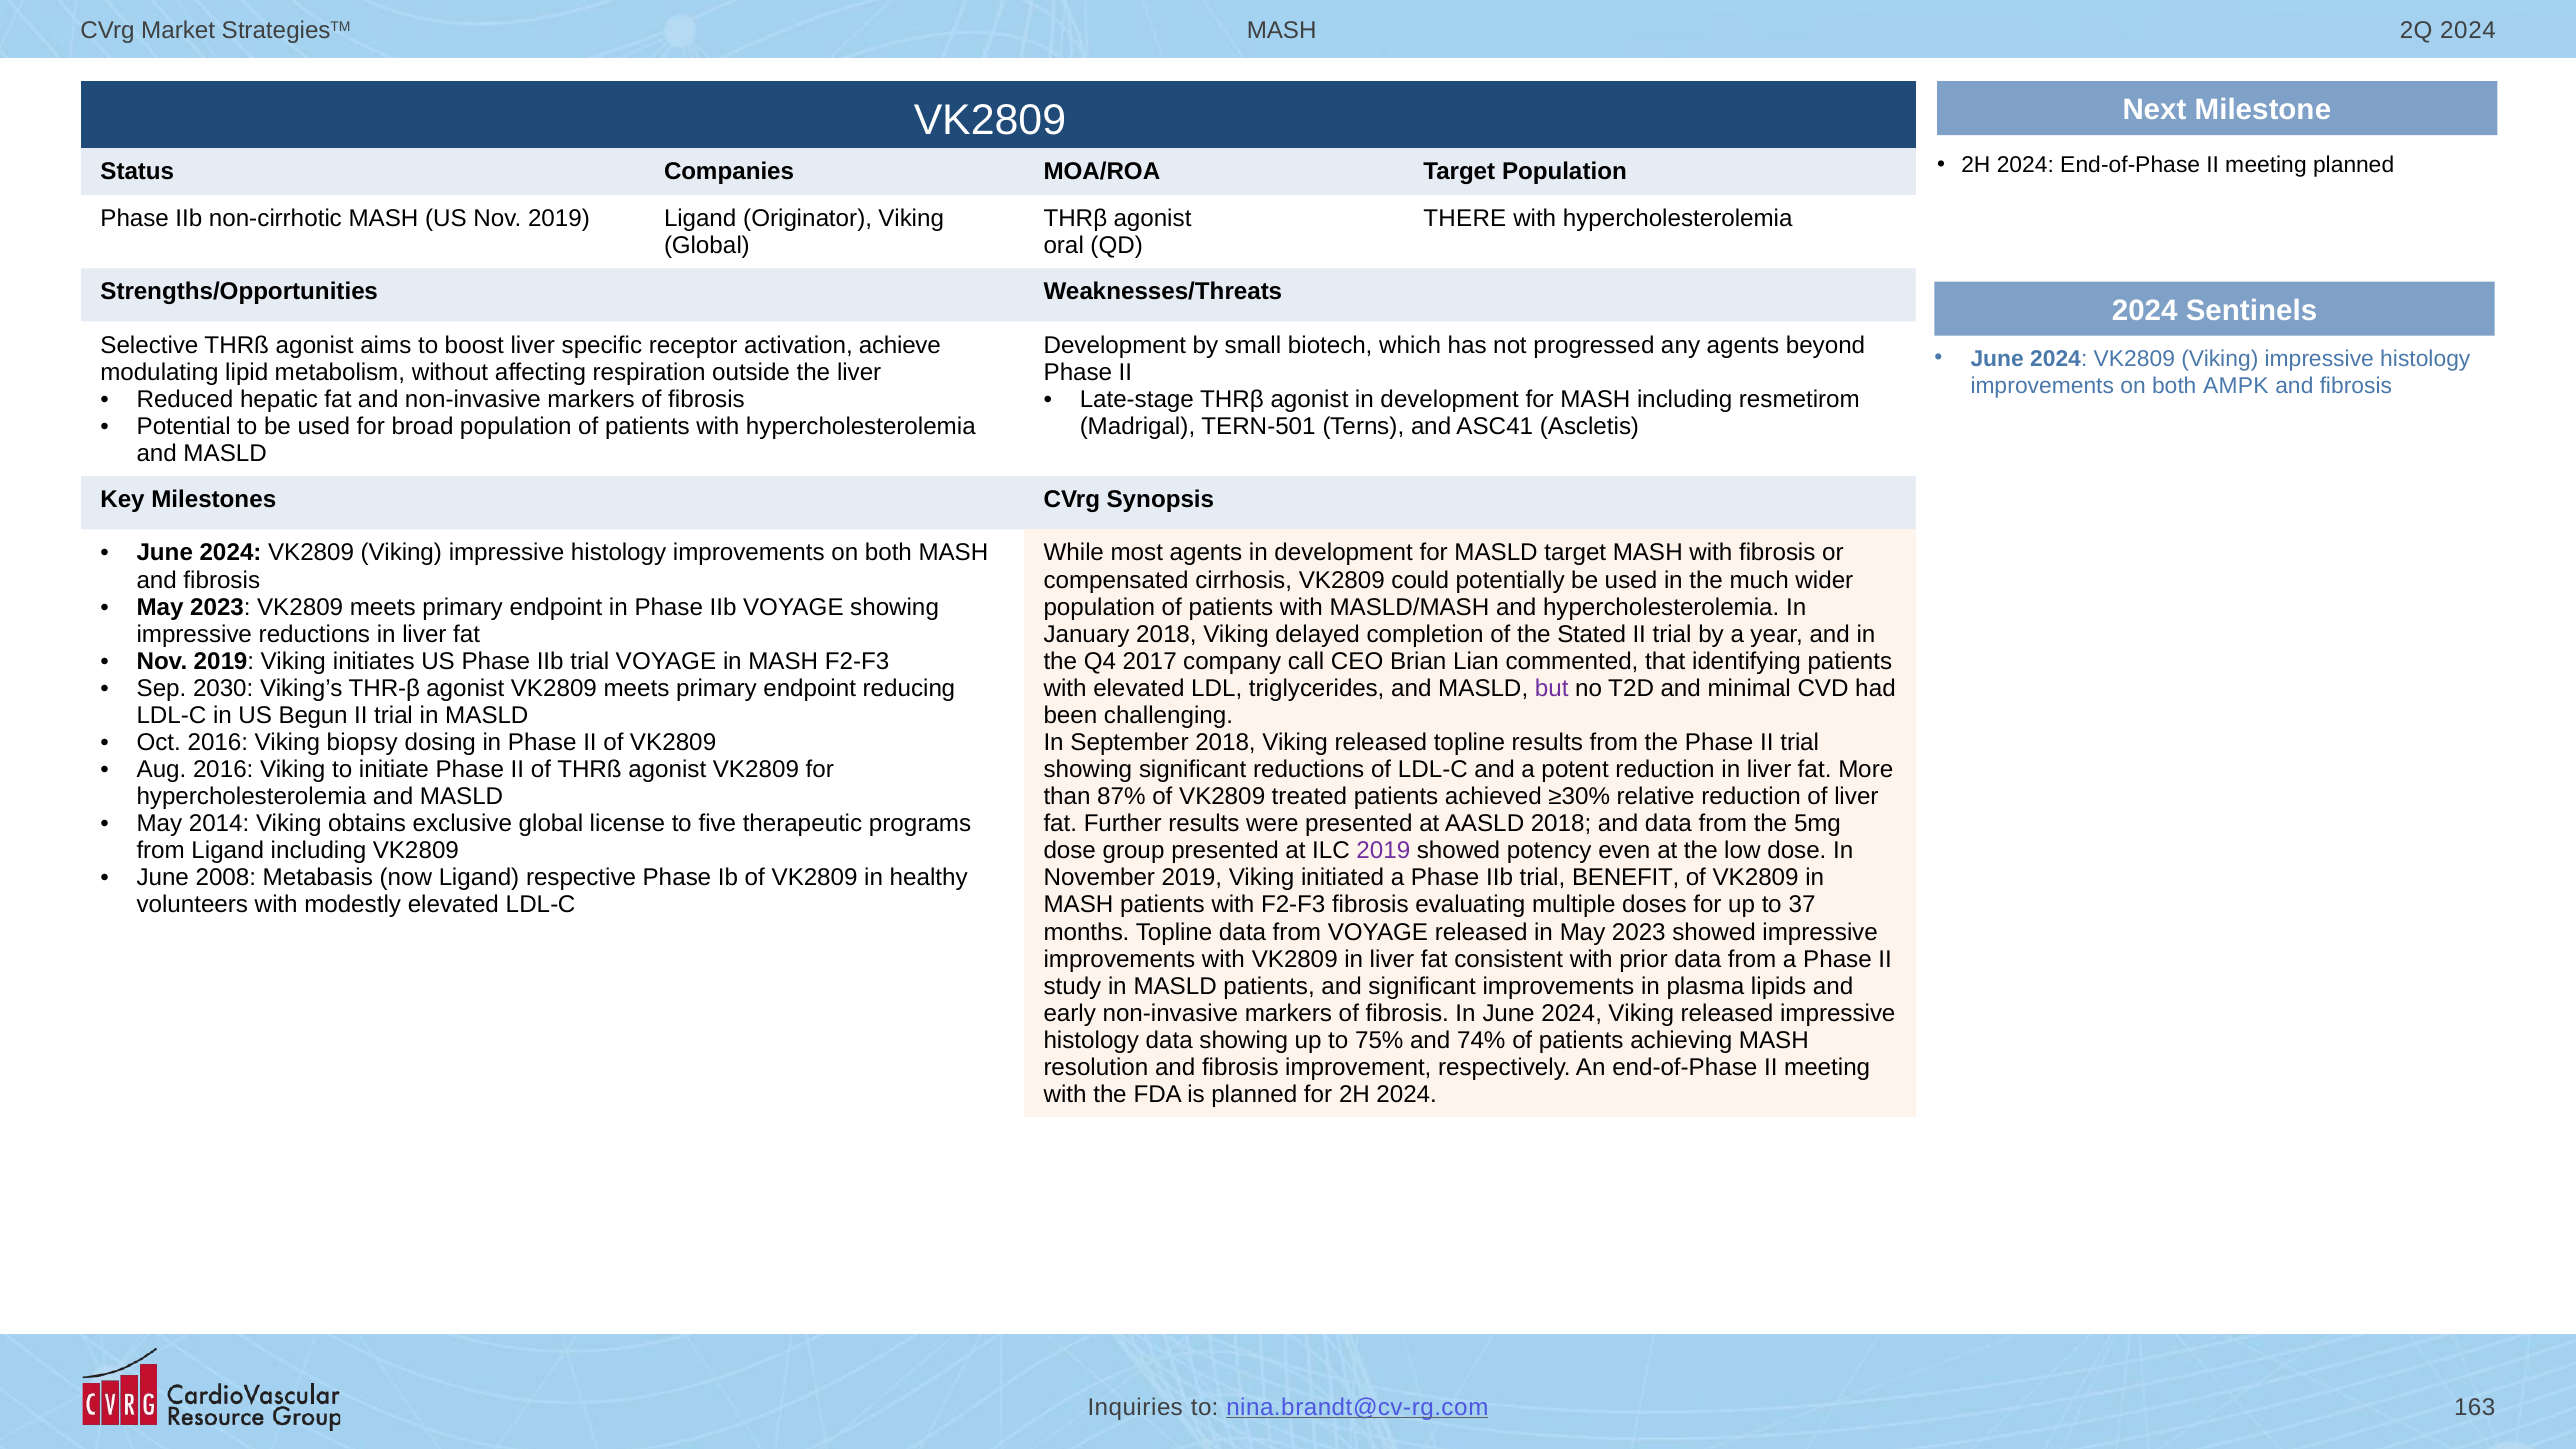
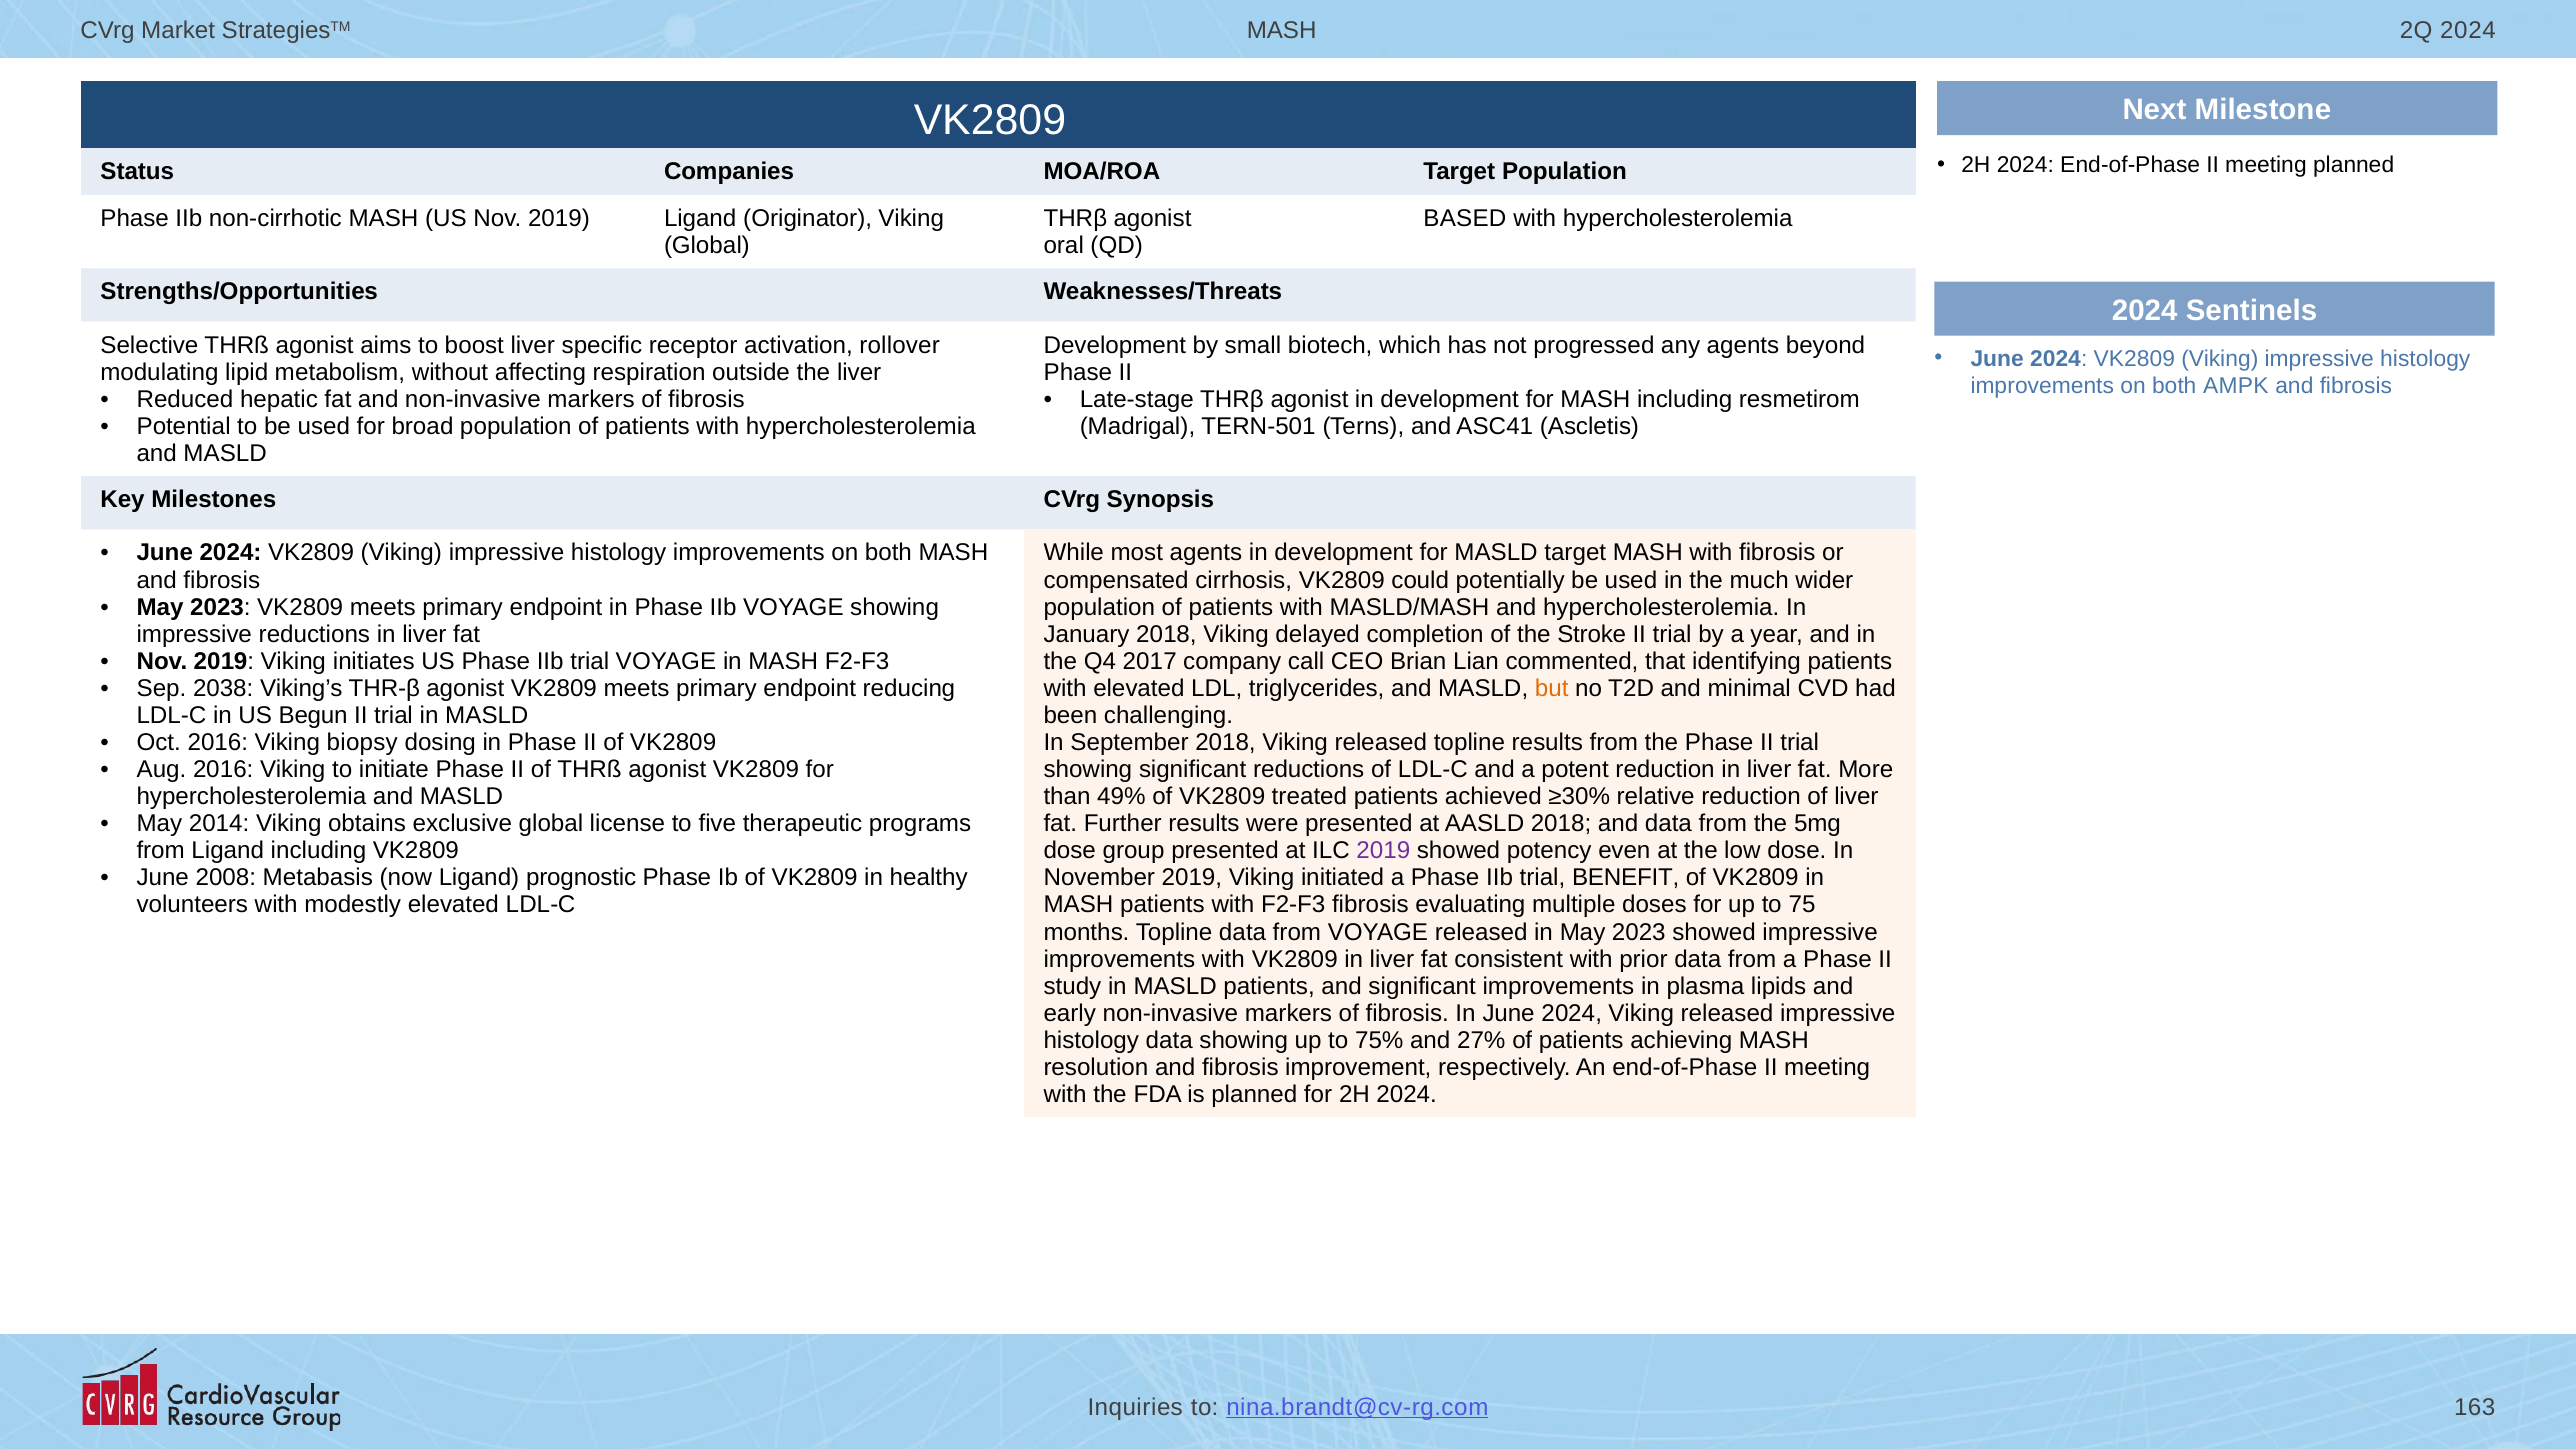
THERE: THERE -> BASED (1465, 218)
achieve: achieve -> rollover (900, 345)
Stated: Stated -> Stroke (1592, 634)
2030: 2030 -> 2038 (223, 688)
but colour: purple -> orange (1552, 688)
87%: 87% -> 49% (1121, 797)
respective: respective -> prognostic (581, 878)
37: 37 -> 75 (1802, 905)
74%: 74% -> 27% (1481, 1040)
